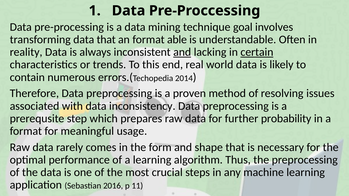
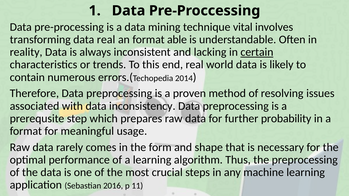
goal: goal -> vital (243, 27)
data that: that -> real (106, 40)
and underline: present -> none (182, 52)
